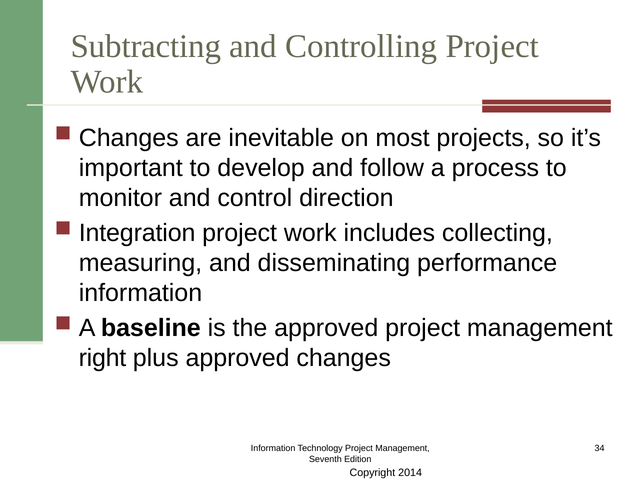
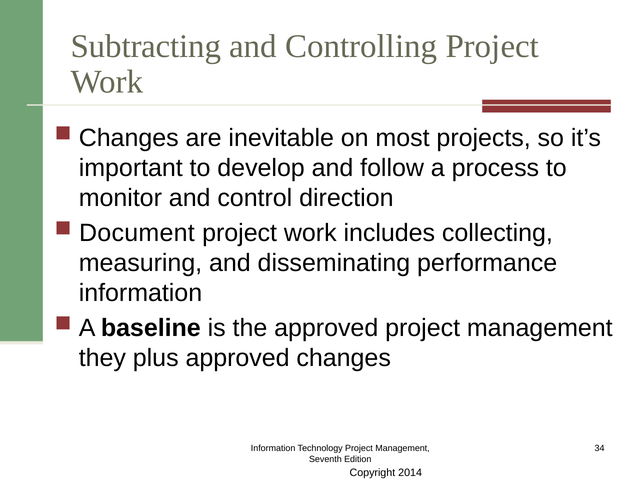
Integration: Integration -> Document (137, 233)
right: right -> they (102, 358)
